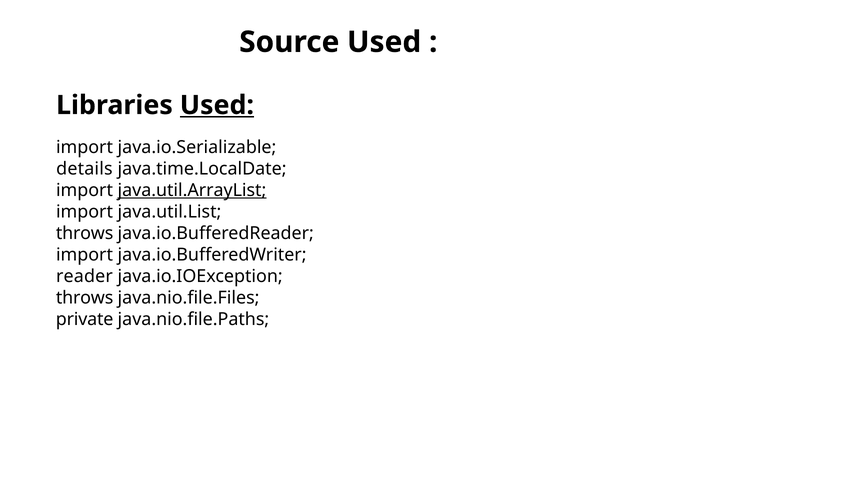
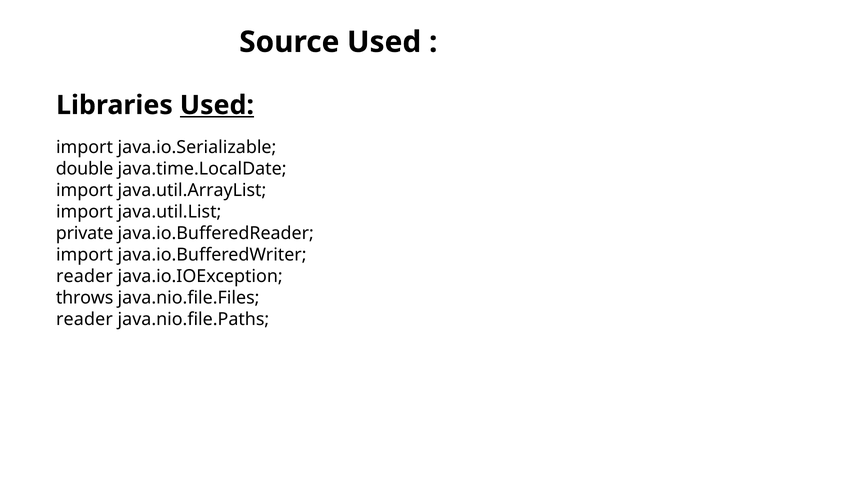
details: details -> double (85, 169)
java.util.ArrayList underline: present -> none (192, 190)
throws: throws -> private (85, 233)
private: private -> reader (84, 319)
